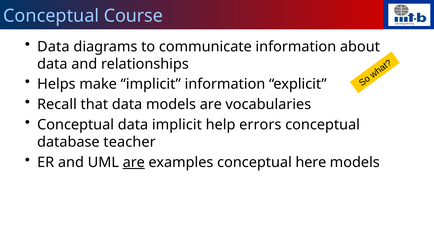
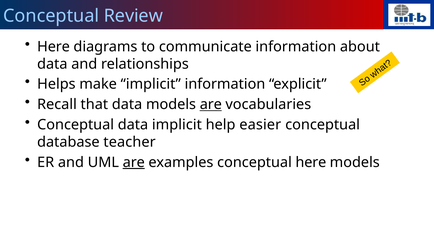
Course: Course -> Review (133, 16)
Data: Data -> Here (54, 47)
are underline: none -> present (211, 104)
errors: errors -> easier (260, 125)
